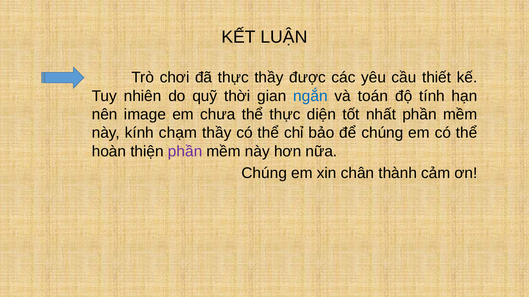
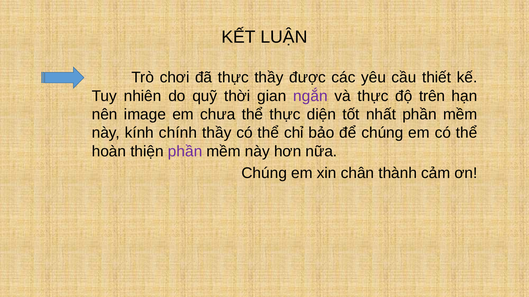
ngắn colour: blue -> purple (310, 96)
và toán: toán -> thực (373, 96)
tính: tính -> trên (432, 96)
chạm: chạm -> chính (178, 133)
